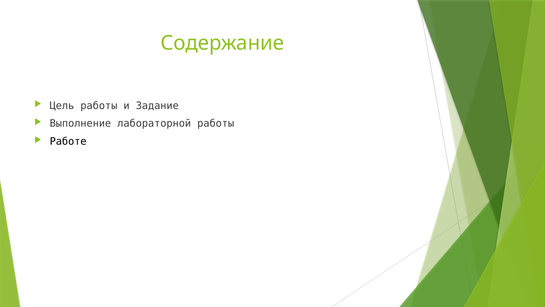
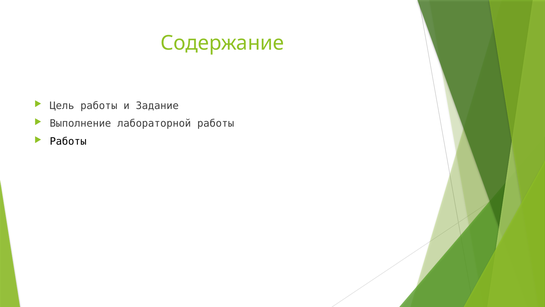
Работе: Работе -> Работы (68, 141)
